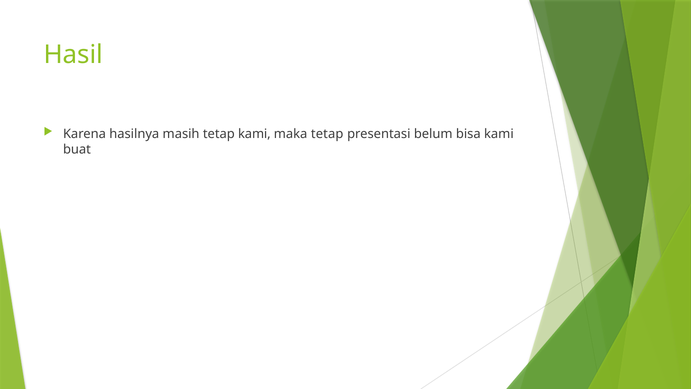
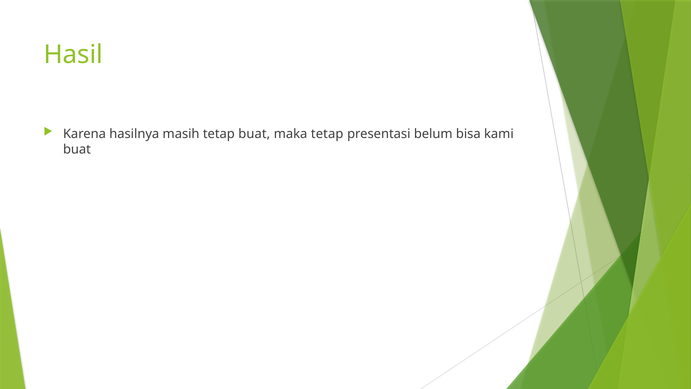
tetap kami: kami -> buat (254, 134)
